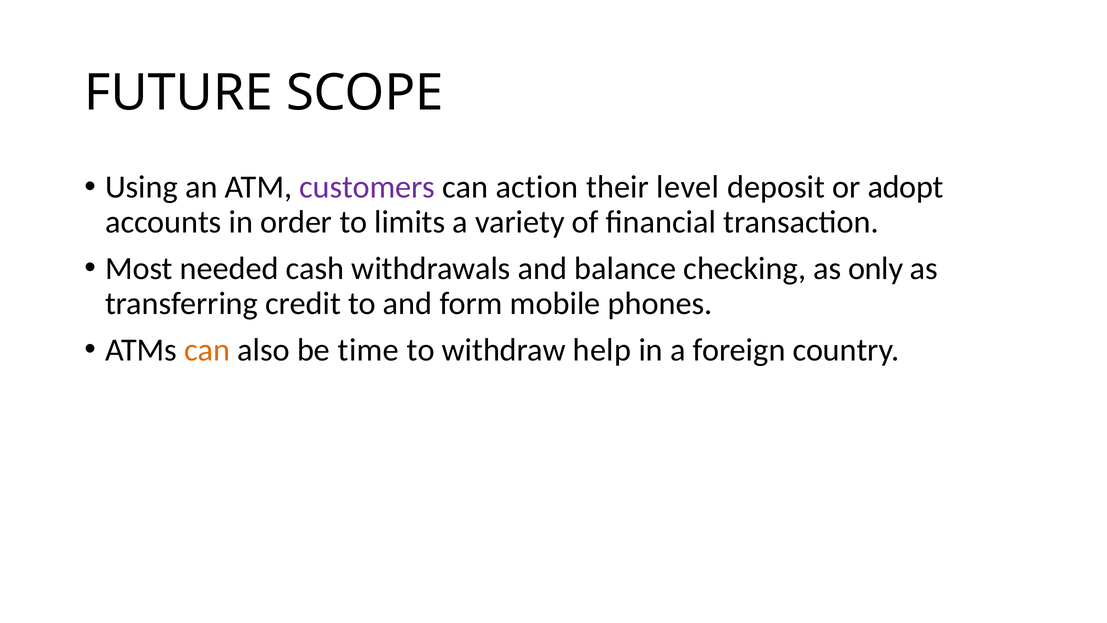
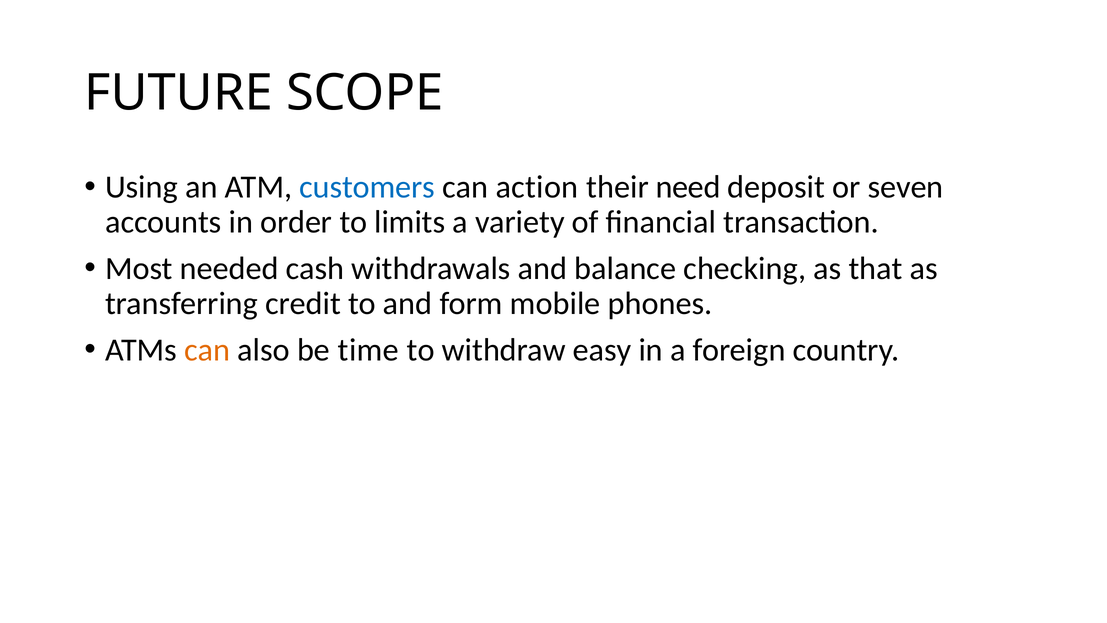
customers colour: purple -> blue (367, 187)
level: level -> need (688, 187)
adopt: adopt -> seven (906, 187)
only: only -> that (876, 268)
help: help -> easy (602, 350)
